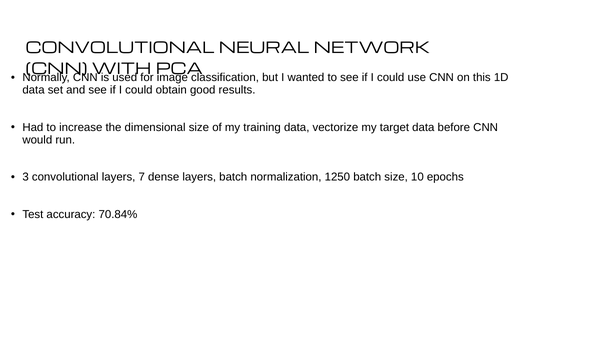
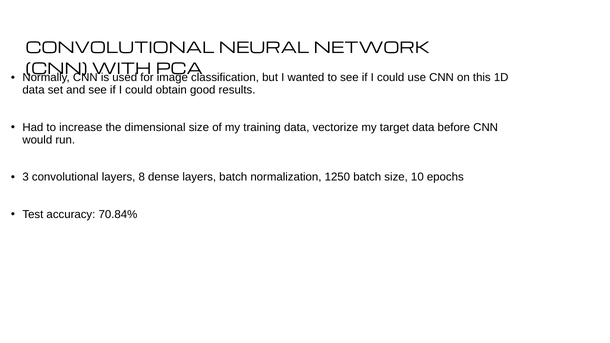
7: 7 -> 8 (142, 177)
